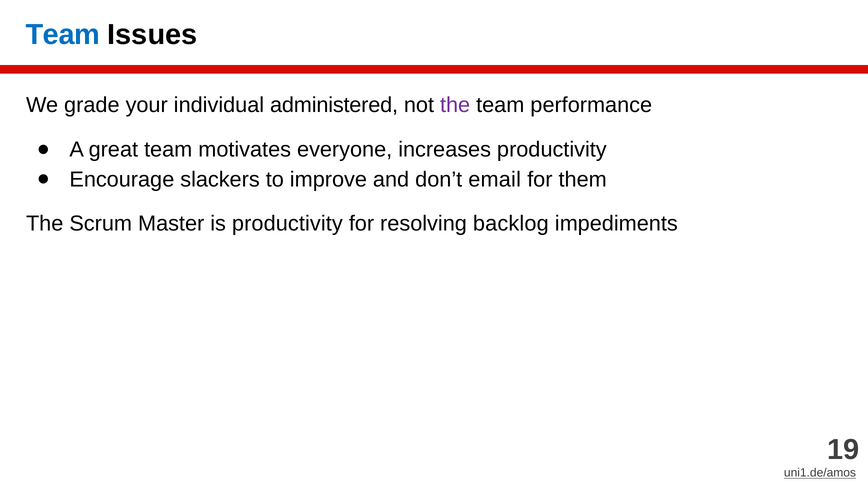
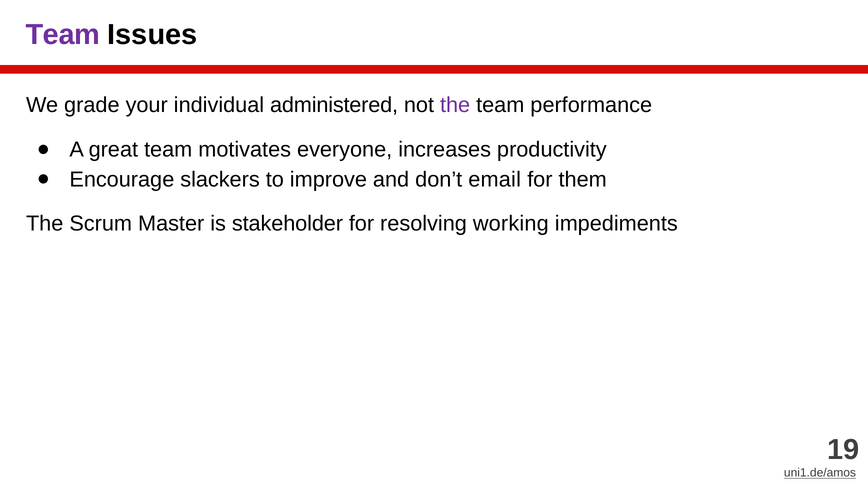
Team colour: blue -> purple (63, 35)
is productivity: productivity -> stakeholder (287, 224)
backlog: backlog -> working (511, 224)
